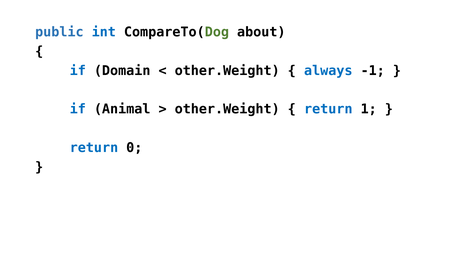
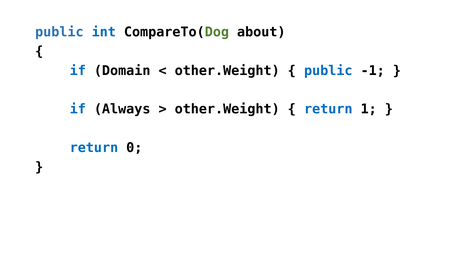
always: always -> public (328, 71)
Animal: Animal -> Always (122, 109)
